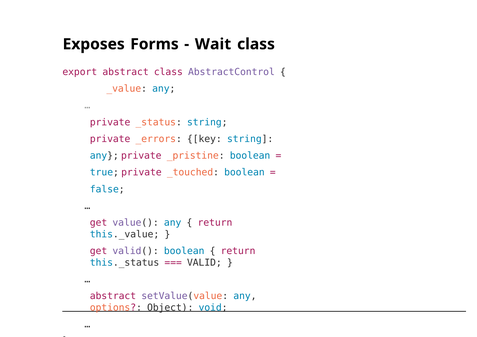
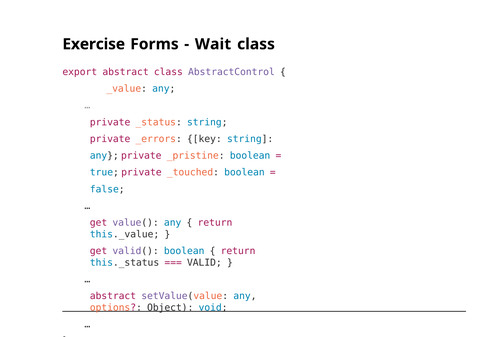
Exposes: Exposes -> Exercise (94, 44)
